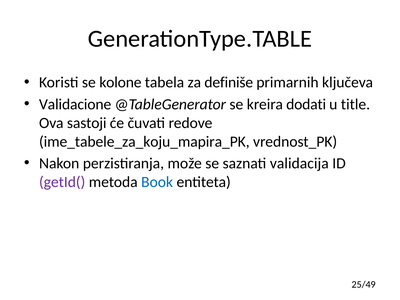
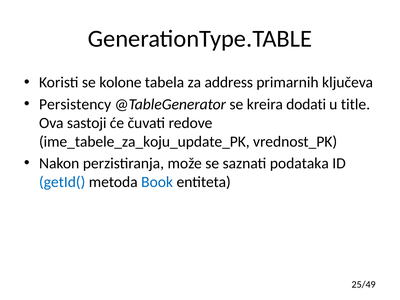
definiše: definiše -> address (229, 82)
Validacione: Validacione -> Persistency (75, 104)
ime_tabele_za_koju_mapira_PK: ime_tabele_za_koju_mapira_PK -> ime_tabele_za_koju_update_PK (144, 142)
validacija: validacija -> podataka (299, 163)
getId( colour: purple -> blue (62, 182)
